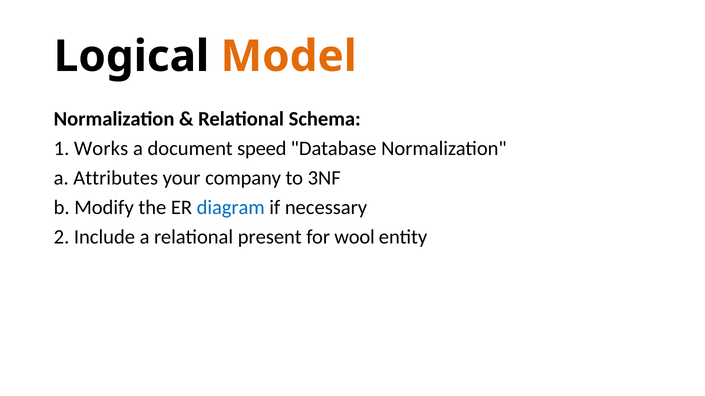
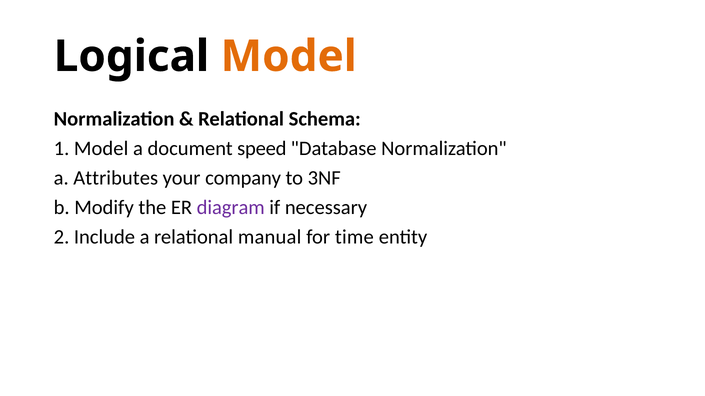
1 Works: Works -> Model (101, 149)
diagram colour: blue -> purple (231, 208)
present: present -> manual (270, 237)
wool: wool -> time (354, 237)
